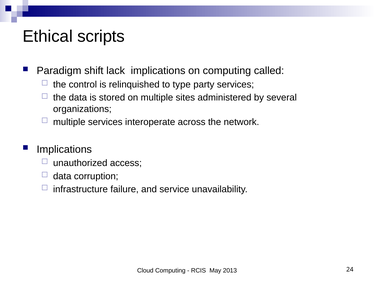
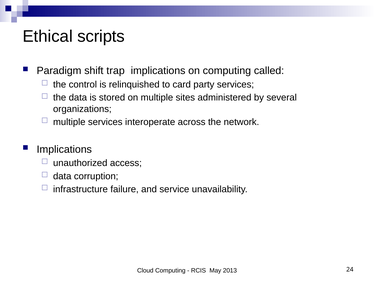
lack: lack -> trap (116, 71)
type: type -> card (182, 84)
